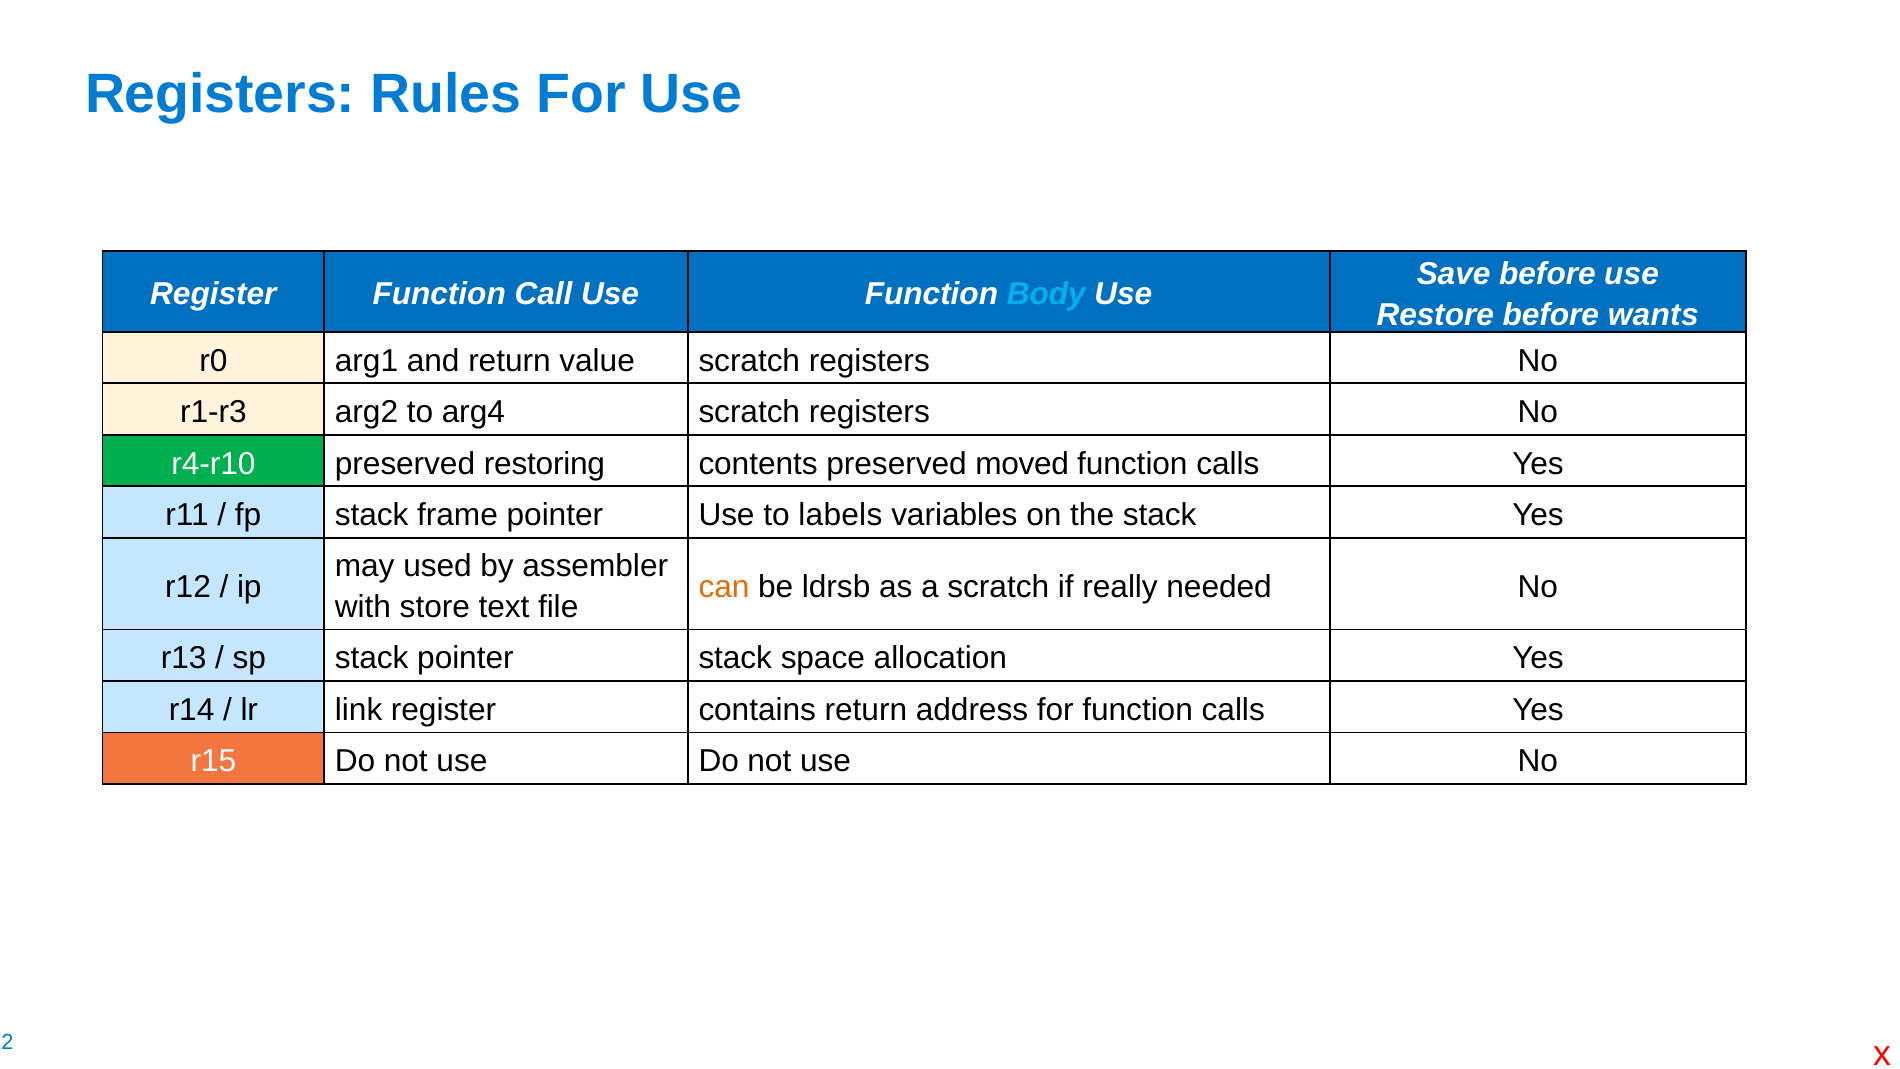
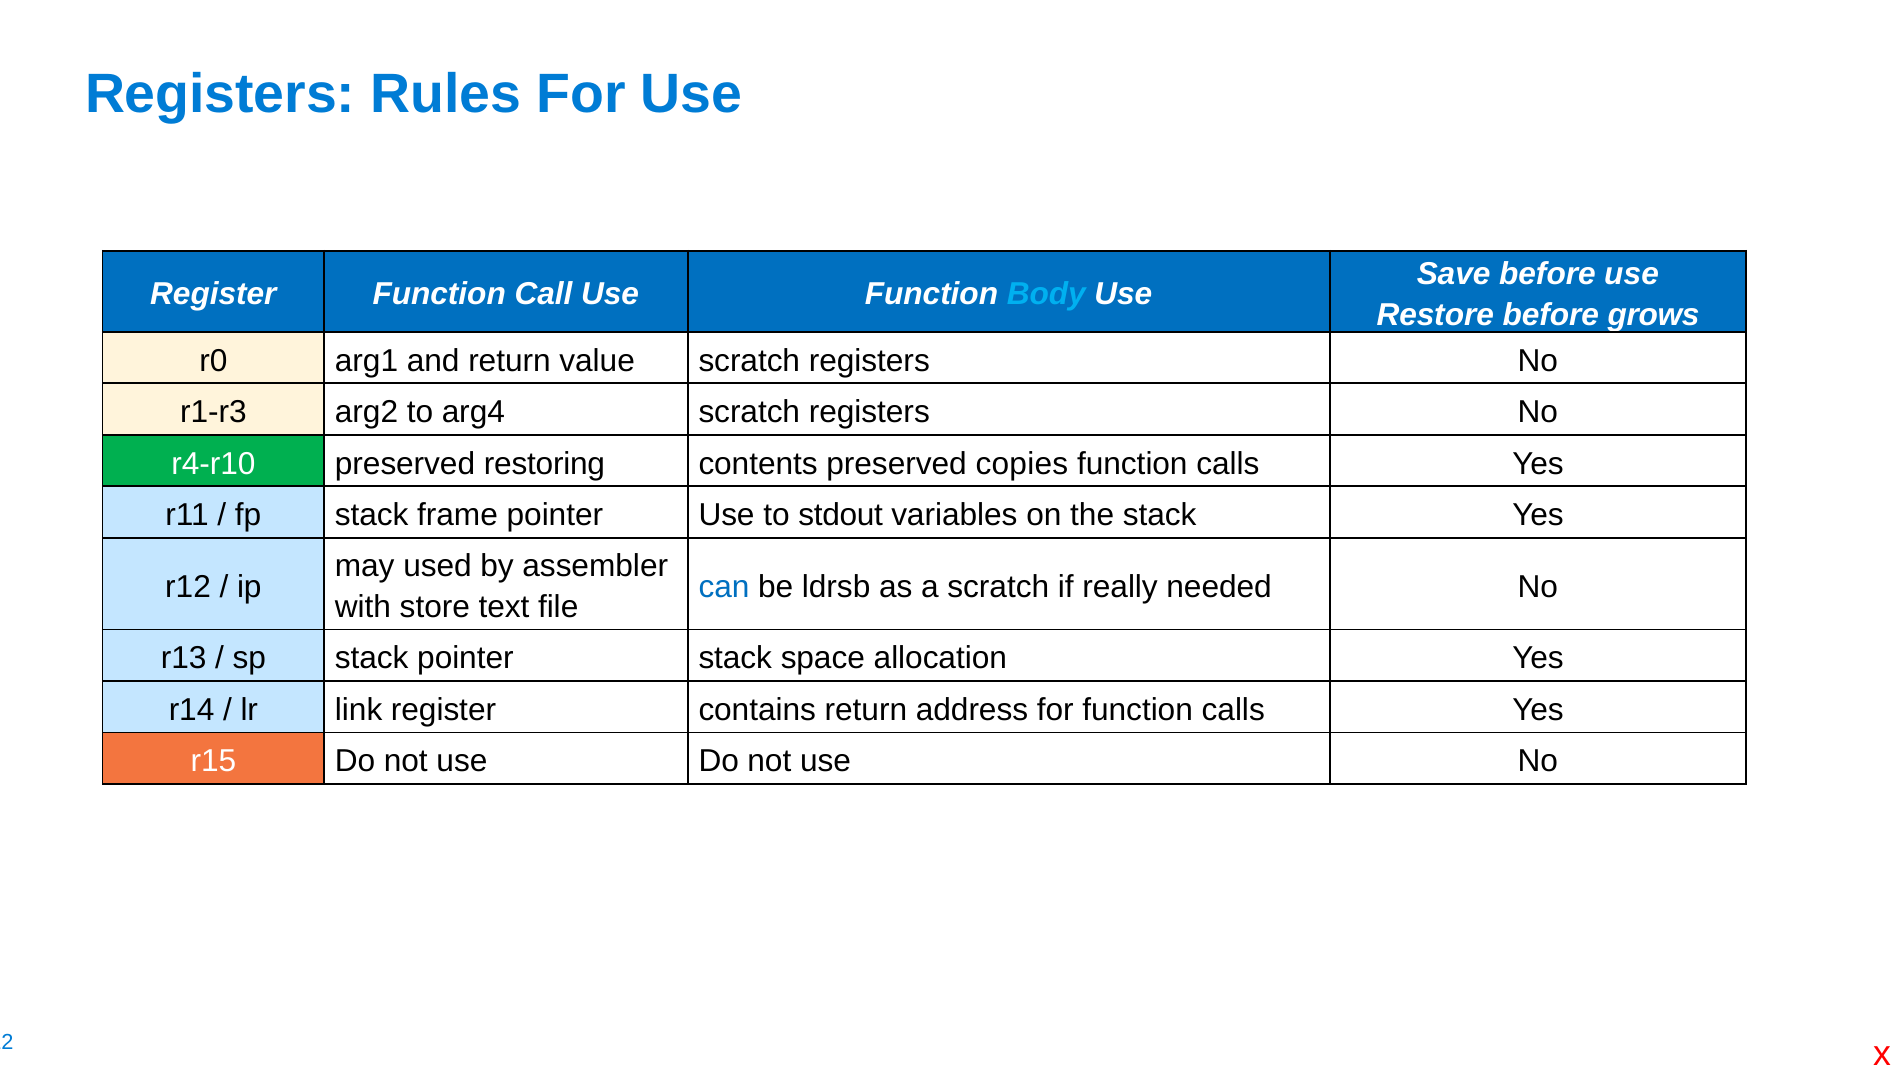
wants: wants -> grows (1654, 315)
moved: moved -> copies (1022, 464)
labels: labels -> stdout (841, 515)
can colour: orange -> blue (724, 587)
